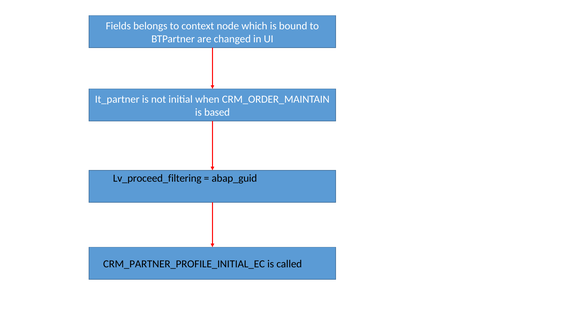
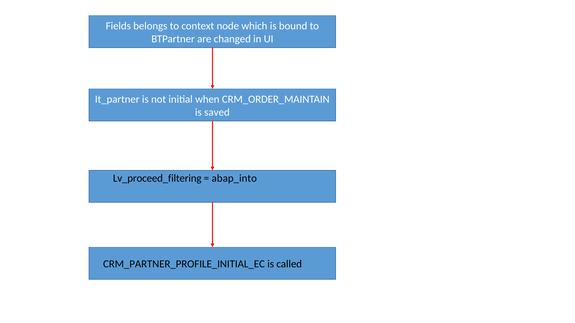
based: based -> saved (217, 112)
abap_guid: abap_guid -> abap_into (234, 179)
